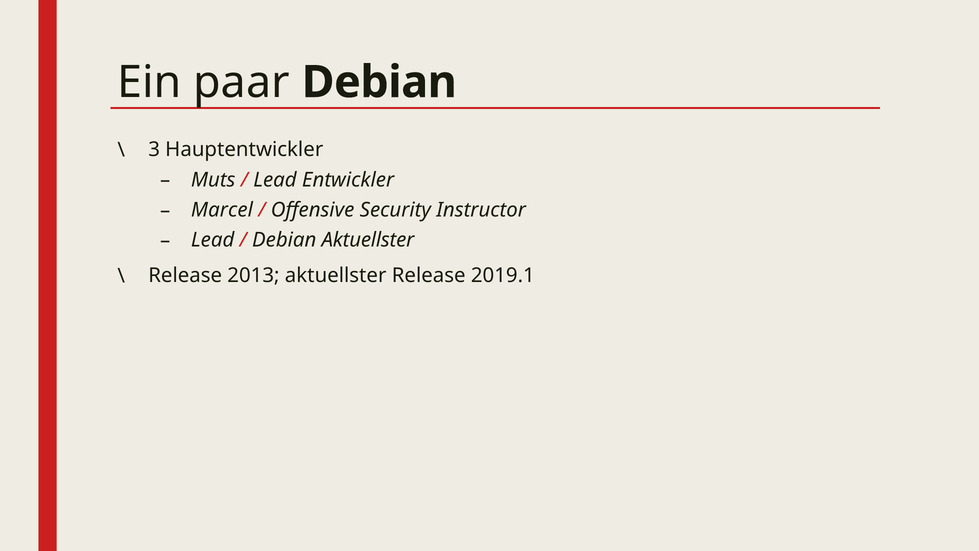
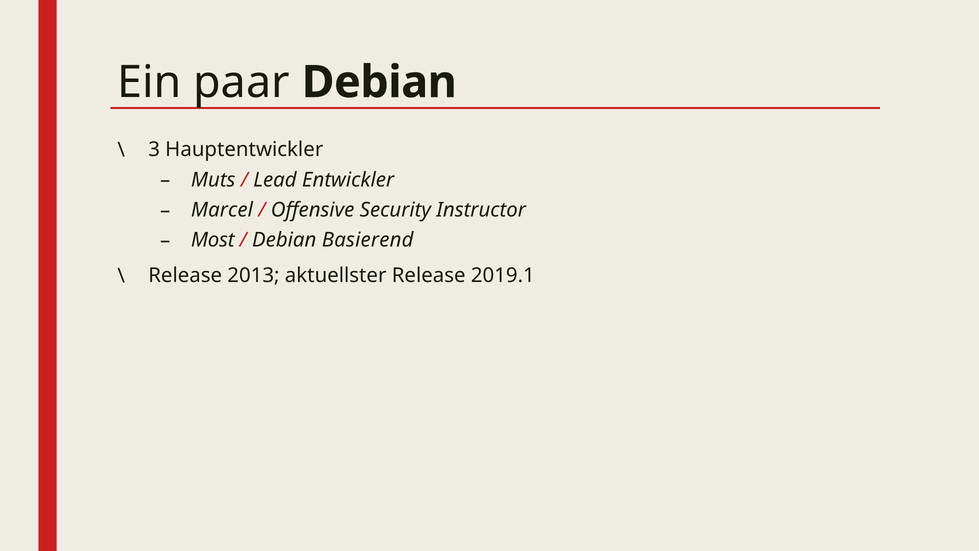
Lead: Lead -> Most (213, 240)
Debian Aktuellster: Aktuellster -> Basierend (368, 240)
